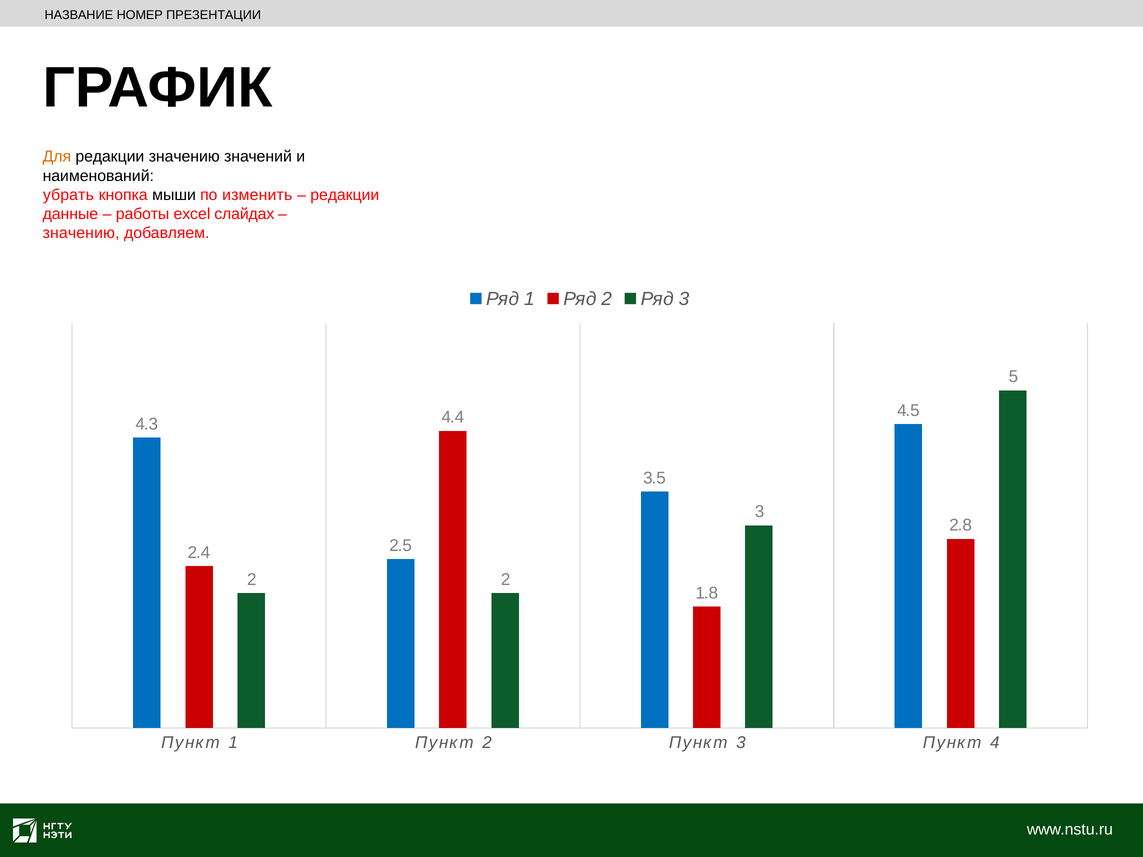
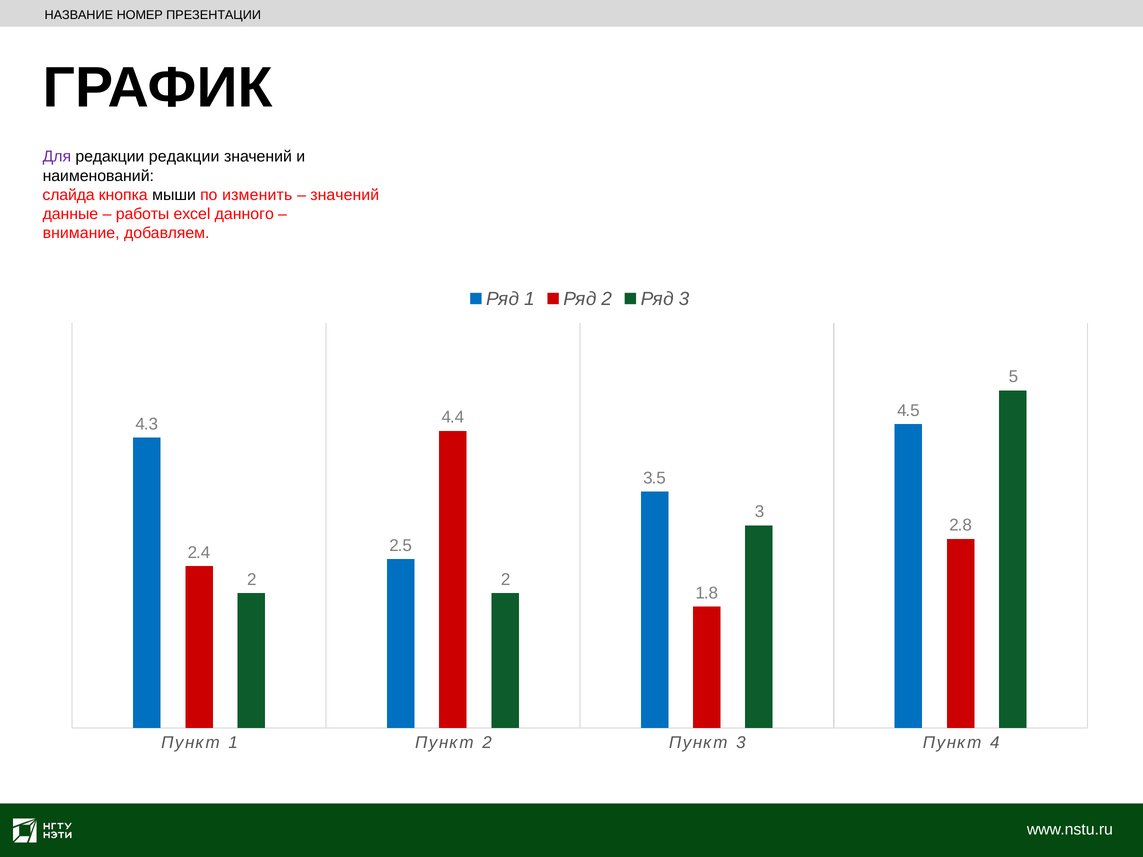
Для colour: orange -> purple (57, 157)
редакции значению: значению -> редакции (184, 157)
убрать: убрать -> слайда (69, 195)
редакции: редакции -> значений (345, 195)
слайдах: слайдах -> данного (244, 214)
значению: значению -> внимание (81, 233)
